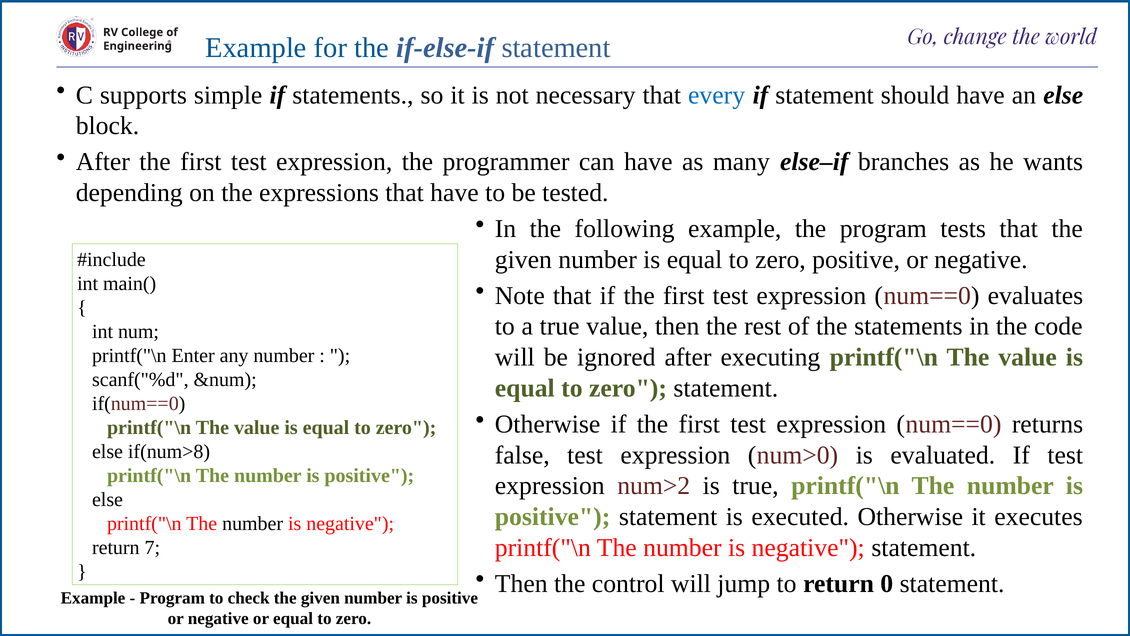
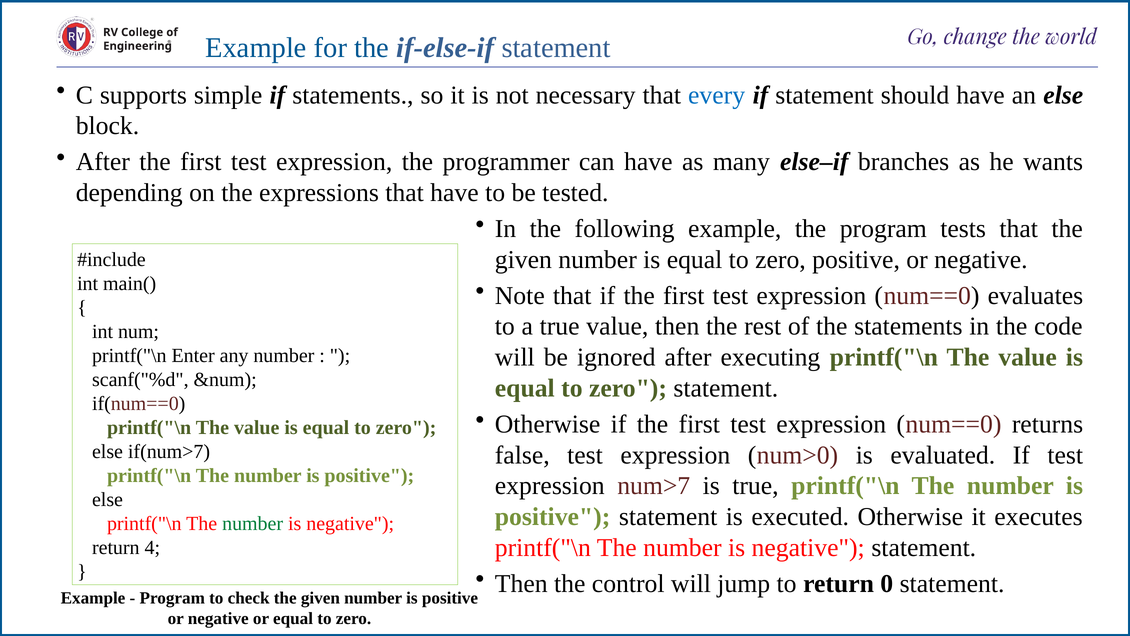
if(num>8: if(num>8 -> if(num>7 (169, 451)
num>2: num>2 -> num>7 (654, 486)
number colour: black -> green (253, 523)
7: 7 -> 4 (152, 547)
